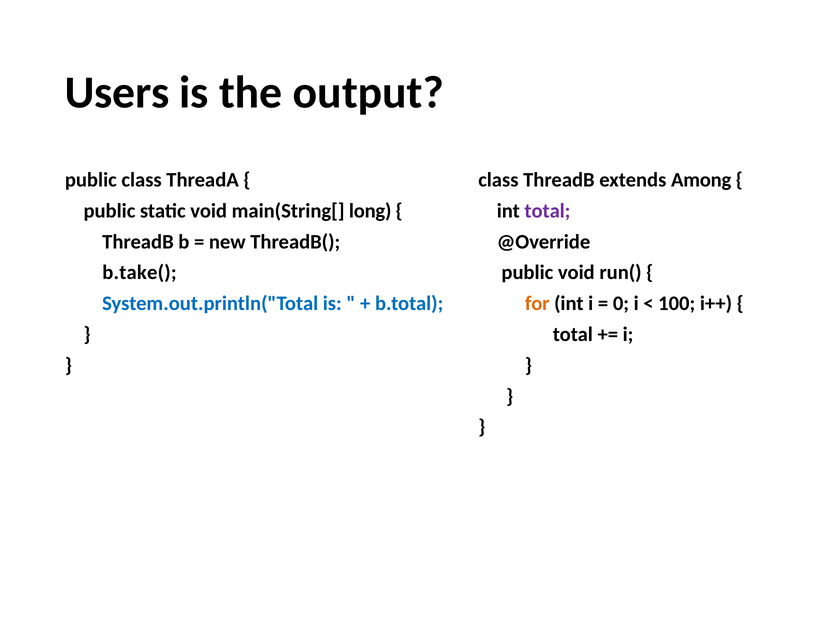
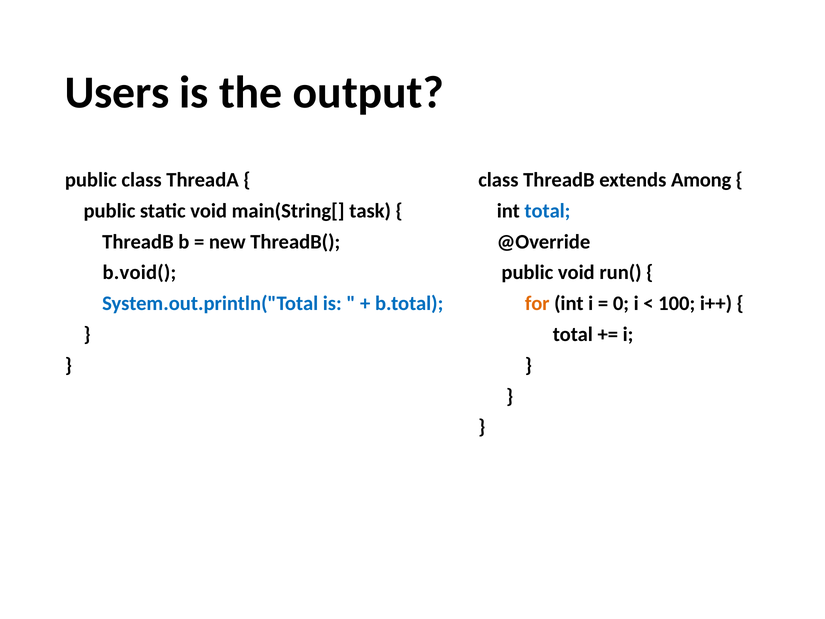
long: long -> task (370, 211)
total colour: purple -> blue (547, 211)
b.take(: b.take( -> b.void( (139, 273)
